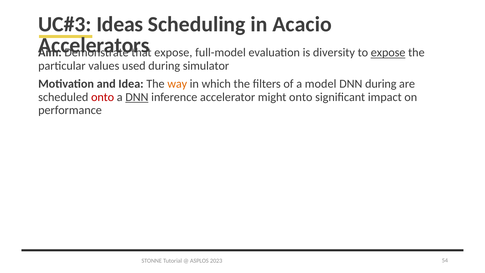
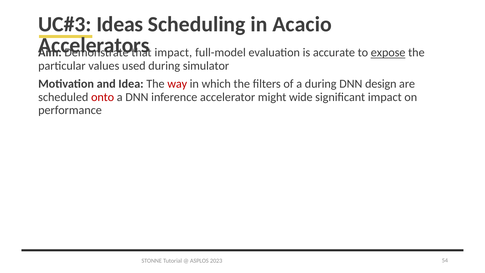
expose: expose -> impact (173, 53)
diversity: diversity -> accurate (334, 53)
way colour: orange -> red (177, 84)
a model: model -> during (321, 84)
DNN during: during -> design (381, 84)
DNN underline: present -> none (137, 97)
might onto: onto -> wide (301, 97)
